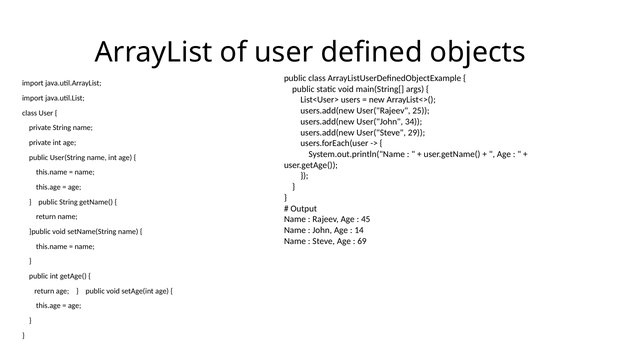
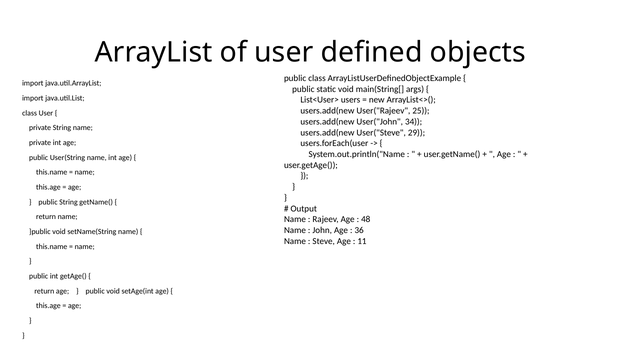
45: 45 -> 48 (366, 220)
14: 14 -> 36 (359, 231)
69: 69 -> 11 (362, 241)
